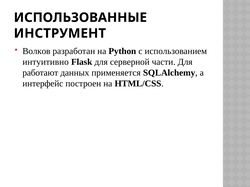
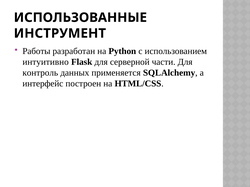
Волков: Волков -> Работы (36, 51)
работают: работают -> контроль (40, 73)
